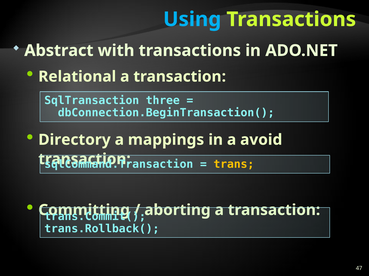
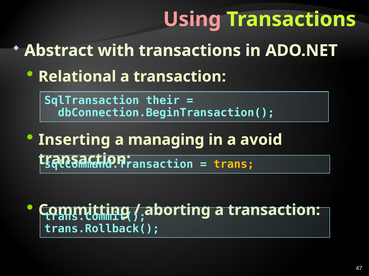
Using colour: light blue -> pink (192, 19)
three: three -> their (163, 101)
Directory: Directory -> Inserting (74, 140)
mappings: mappings -> managing (166, 140)
